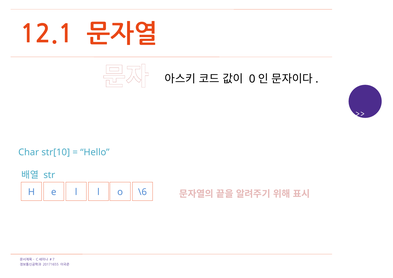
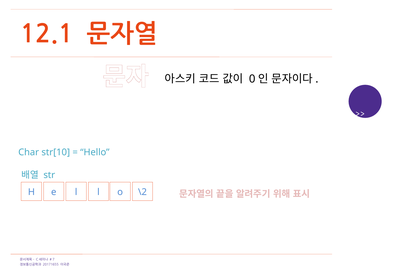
\6: \6 -> \2 (142, 192)
